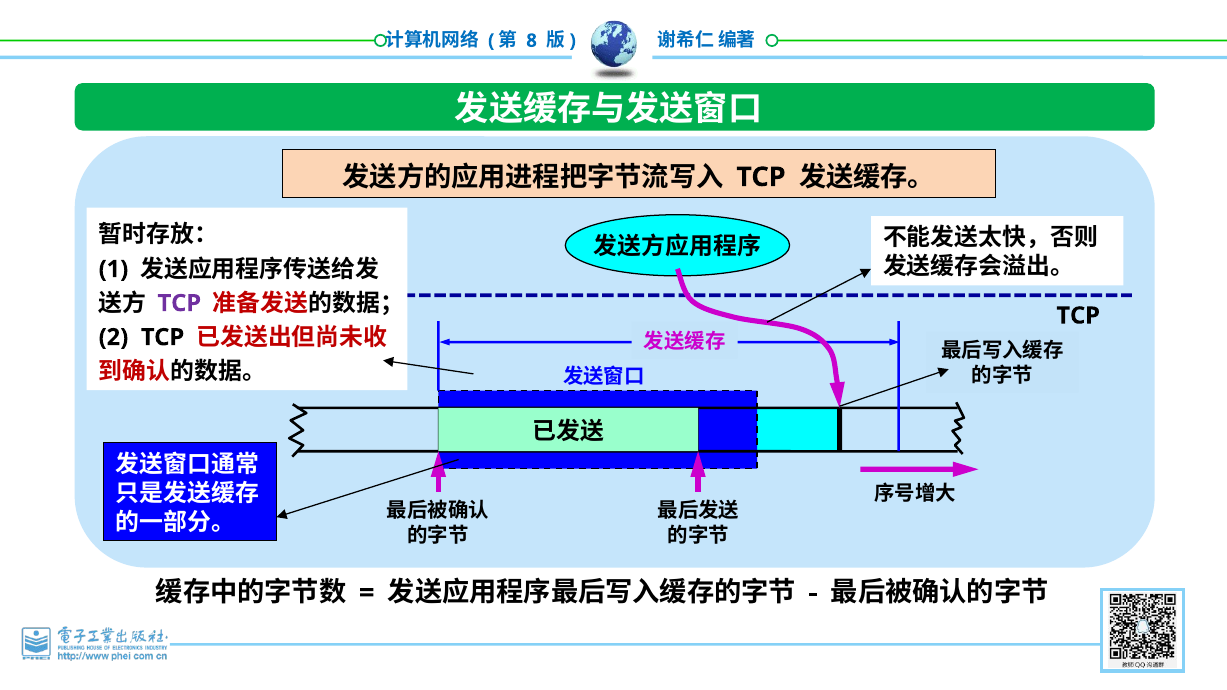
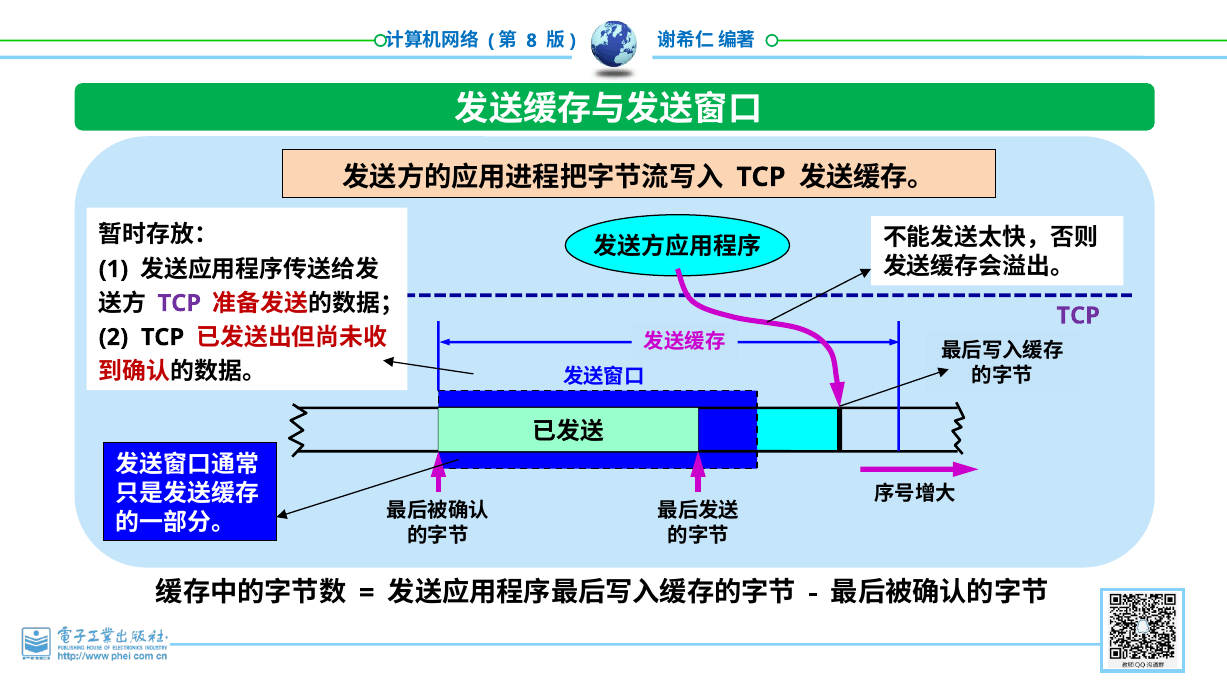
TCP colour: black -> purple (1078, 316)
